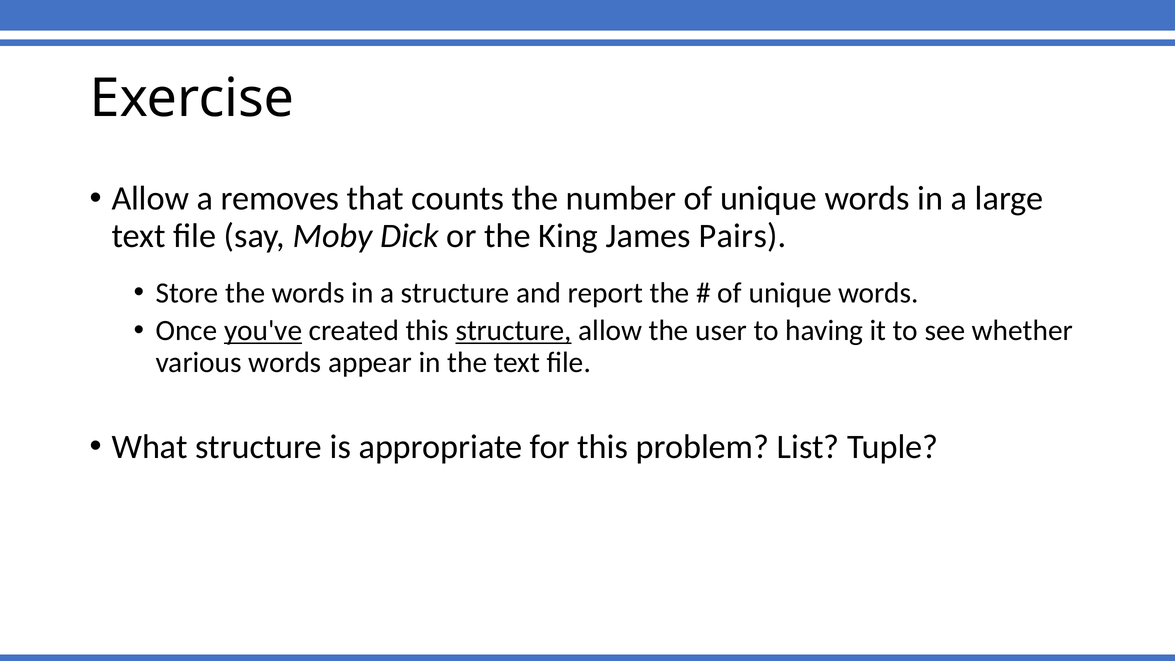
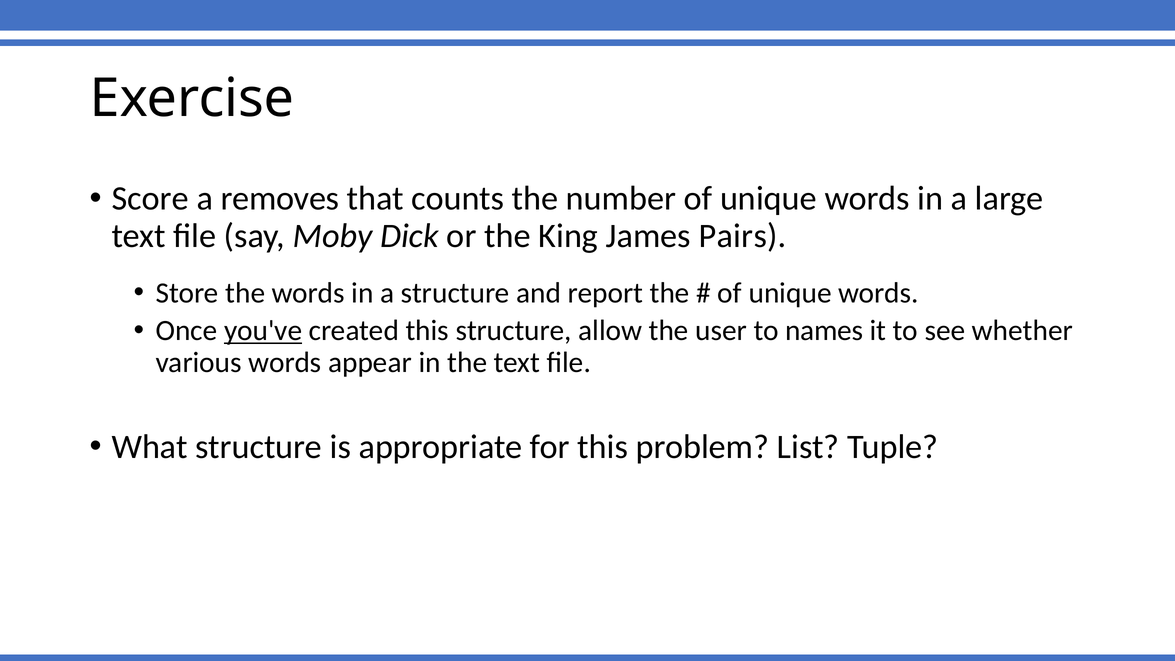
Allow: Allow -> Score (150, 199)
structure underline: present -> none (514, 331)
having: having -> names (824, 331)
